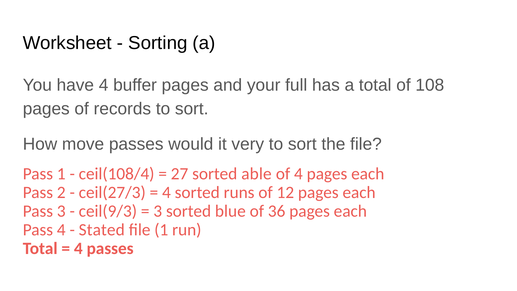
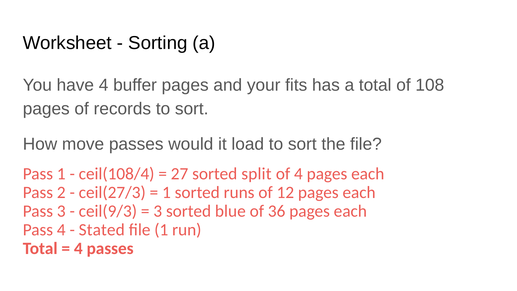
full: full -> fits (296, 85)
very: very -> load (248, 144)
able: able -> split (256, 174)
4: 4 -> 1 (167, 192)
